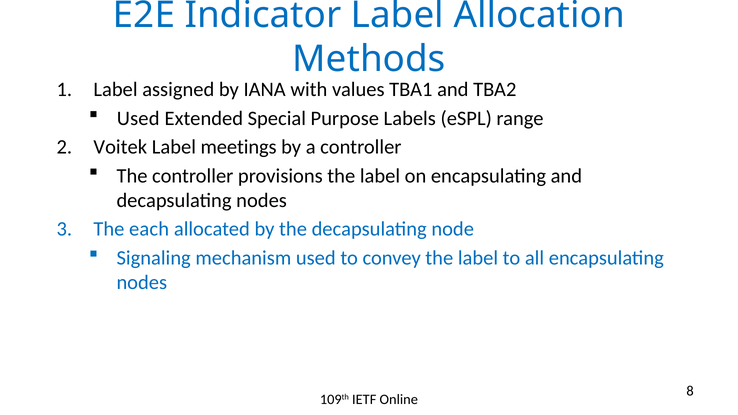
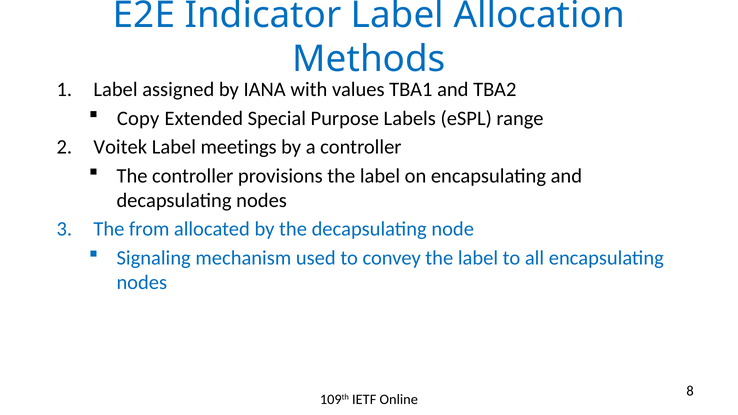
Used: Used -> Copy (138, 118)
each: each -> from (149, 229)
